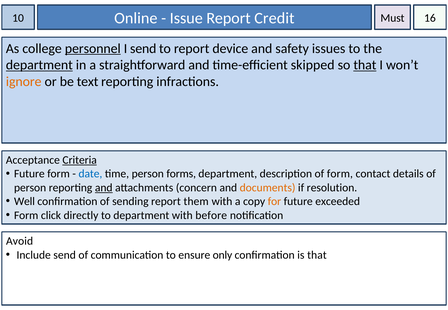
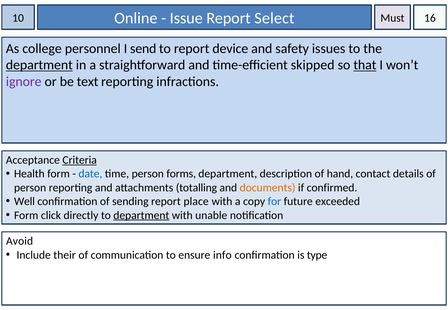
Credit: Credit -> Select (274, 18)
personnel underline: present -> none (93, 48)
ignore colour: orange -> purple (24, 82)
Future: Future -> Health (29, 174)
of form: form -> hand (340, 174)
and underline: present -> none (104, 188)
concern: concern -> totalling (196, 188)
resolution: resolution -> confirmed (332, 188)
them: them -> place (196, 202)
for colour: orange -> blue (274, 202)
department underline: none -> present (141, 215)
before: before -> unable (211, 215)
Include send: send -> their (65, 255)
only: only -> info (222, 255)
is that: that -> type (317, 255)
